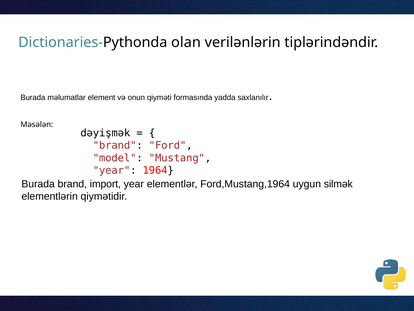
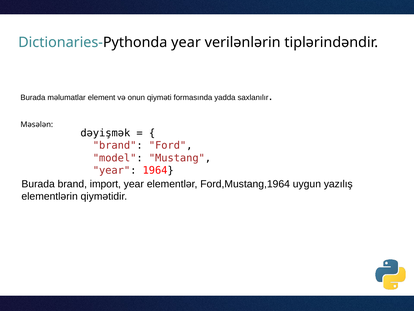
Dictionaries-Pythonda olan: olan -> year (186, 42)
silmək: silmək -> yazılış (338, 184)
